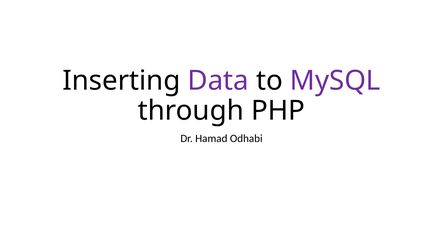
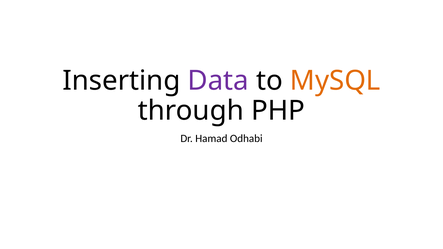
MySQL colour: purple -> orange (335, 81)
